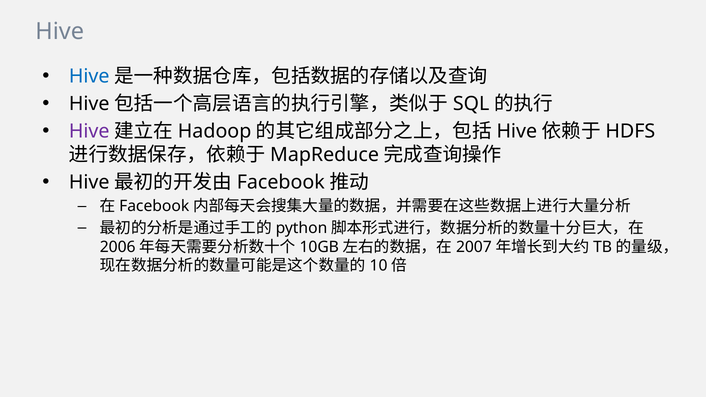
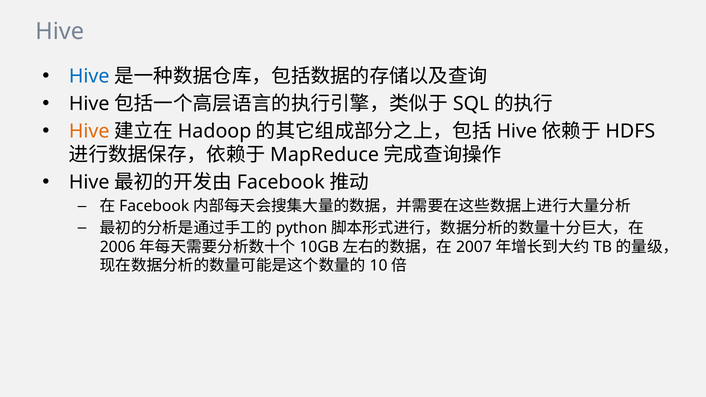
Hive colour: purple -> orange (89, 131)
